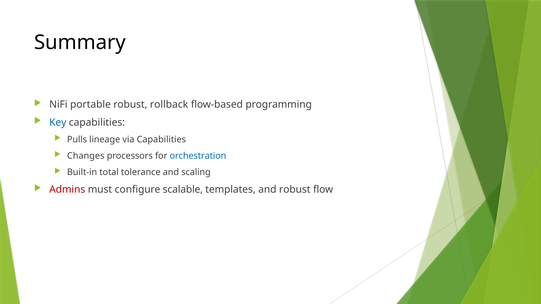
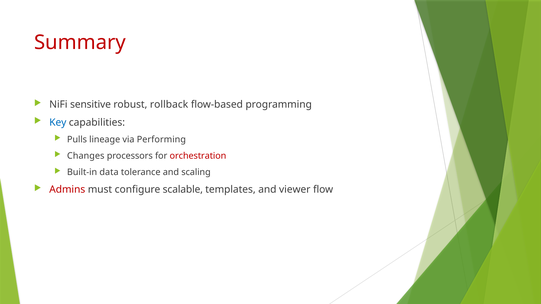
Summary colour: black -> red (80, 43)
portable: portable -> sensitive (91, 105)
via Capabilities: Capabilities -> Performing (161, 140)
orchestration colour: blue -> red (198, 156)
total: total -> data (109, 172)
and robust: robust -> viewer (295, 190)
